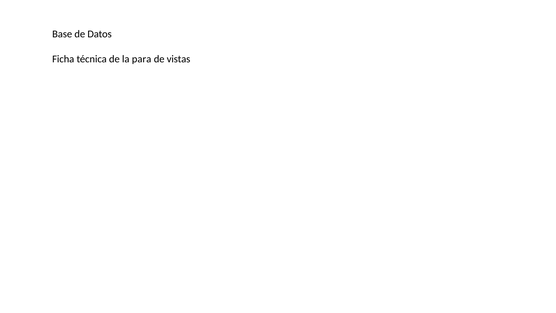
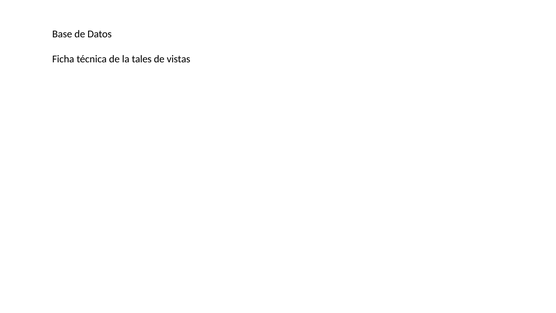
para: para -> tales (142, 59)
